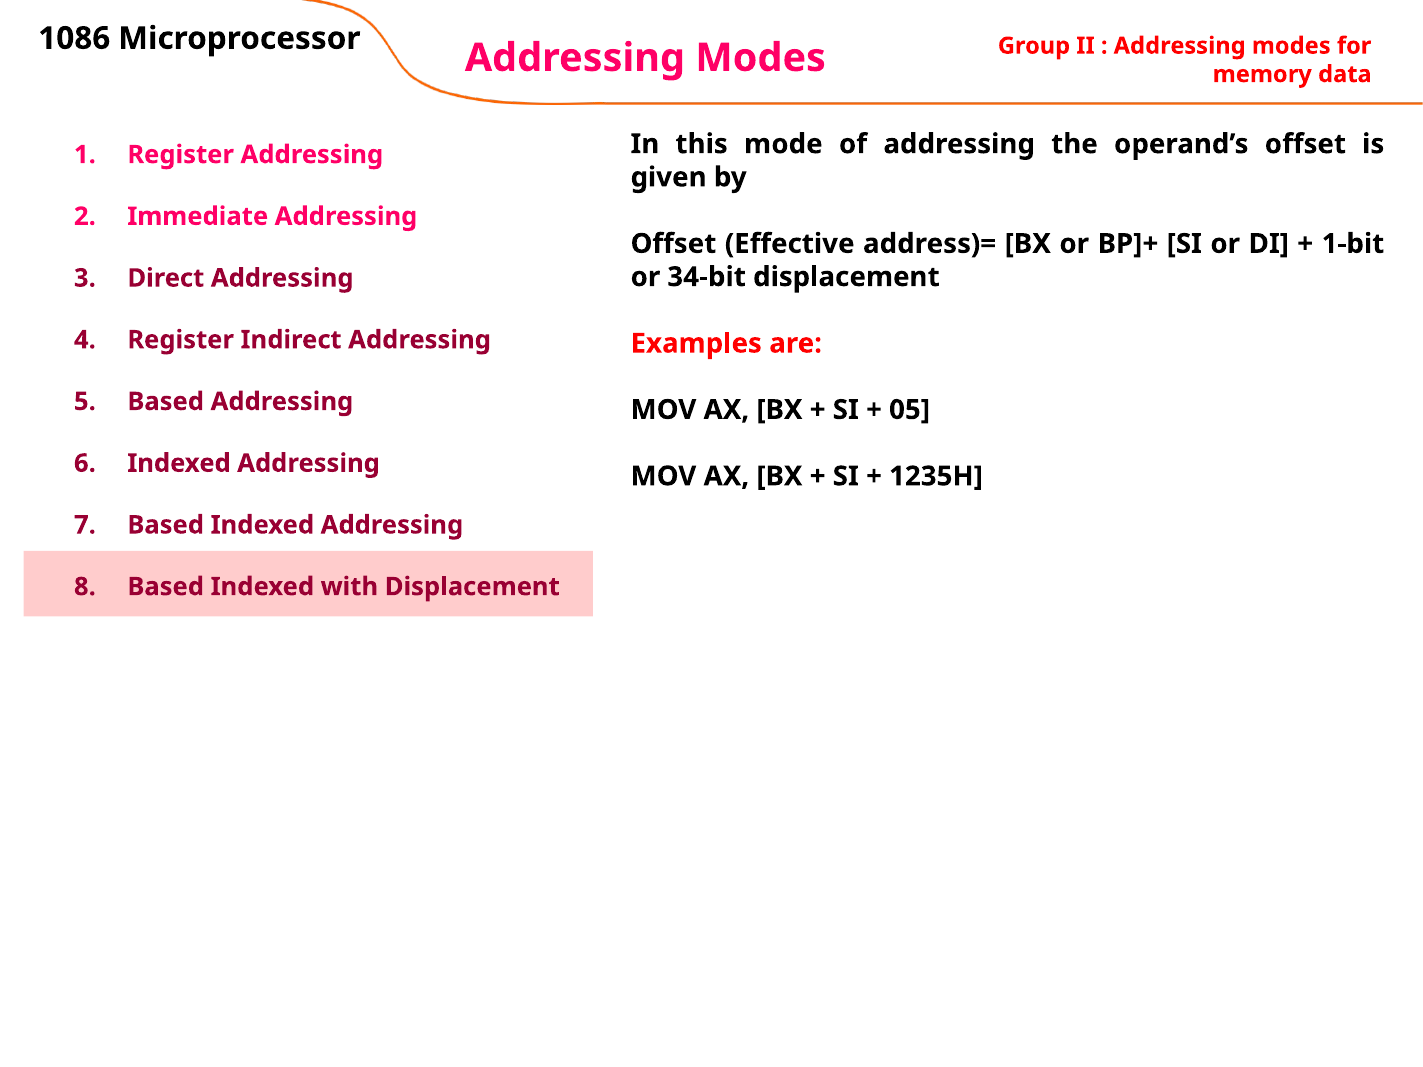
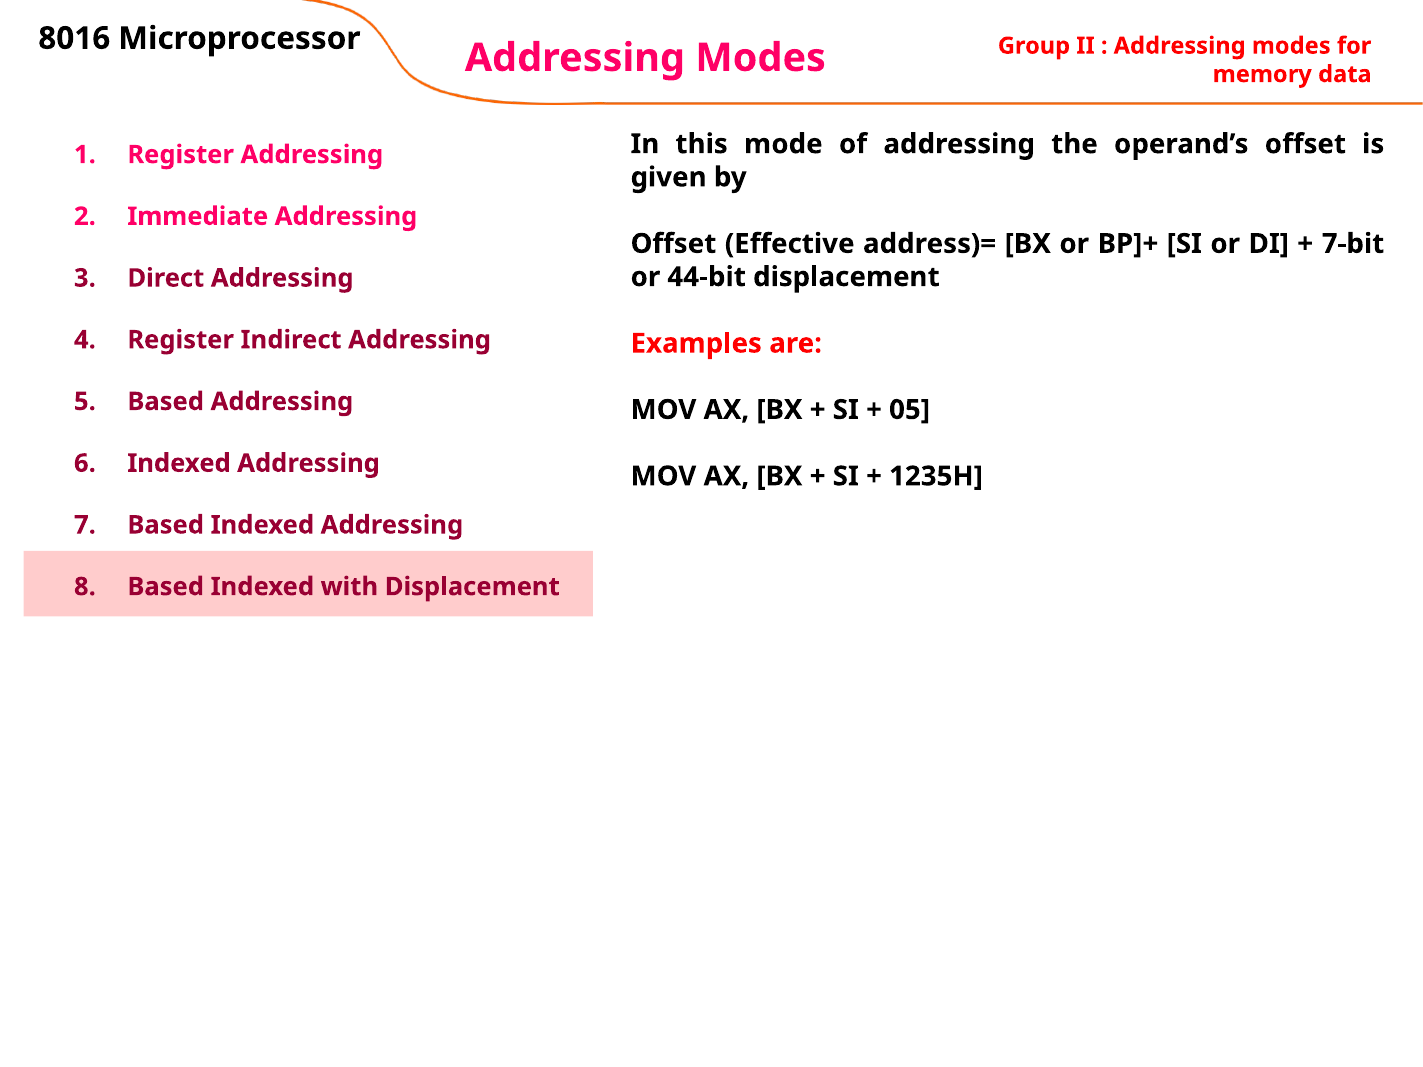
1086: 1086 -> 8016 (74, 38)
1-bit: 1-bit -> 7-bit (1353, 244)
34-bit: 34-bit -> 44-bit (707, 277)
